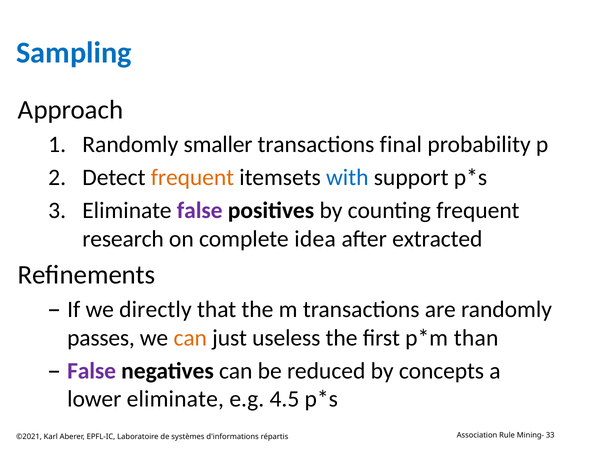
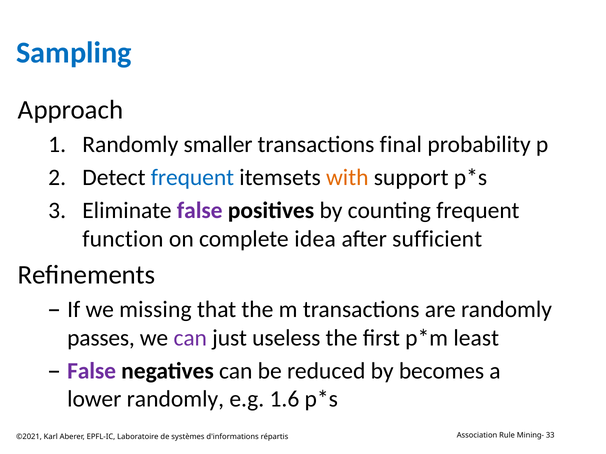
frequent colour: orange -> blue (192, 178)
with colour: blue -> orange (347, 178)
research: research -> function (123, 239)
extracted: extracted -> sufficient (437, 239)
directly: directly -> missing (155, 310)
can colour: orange -> purple (190, 338)
than: than -> least (476, 338)
concepts: concepts -> becomes (442, 371)
lower eliminate: eliminate -> randomly (175, 399)
4.5: 4.5 -> 1.6 (284, 399)
